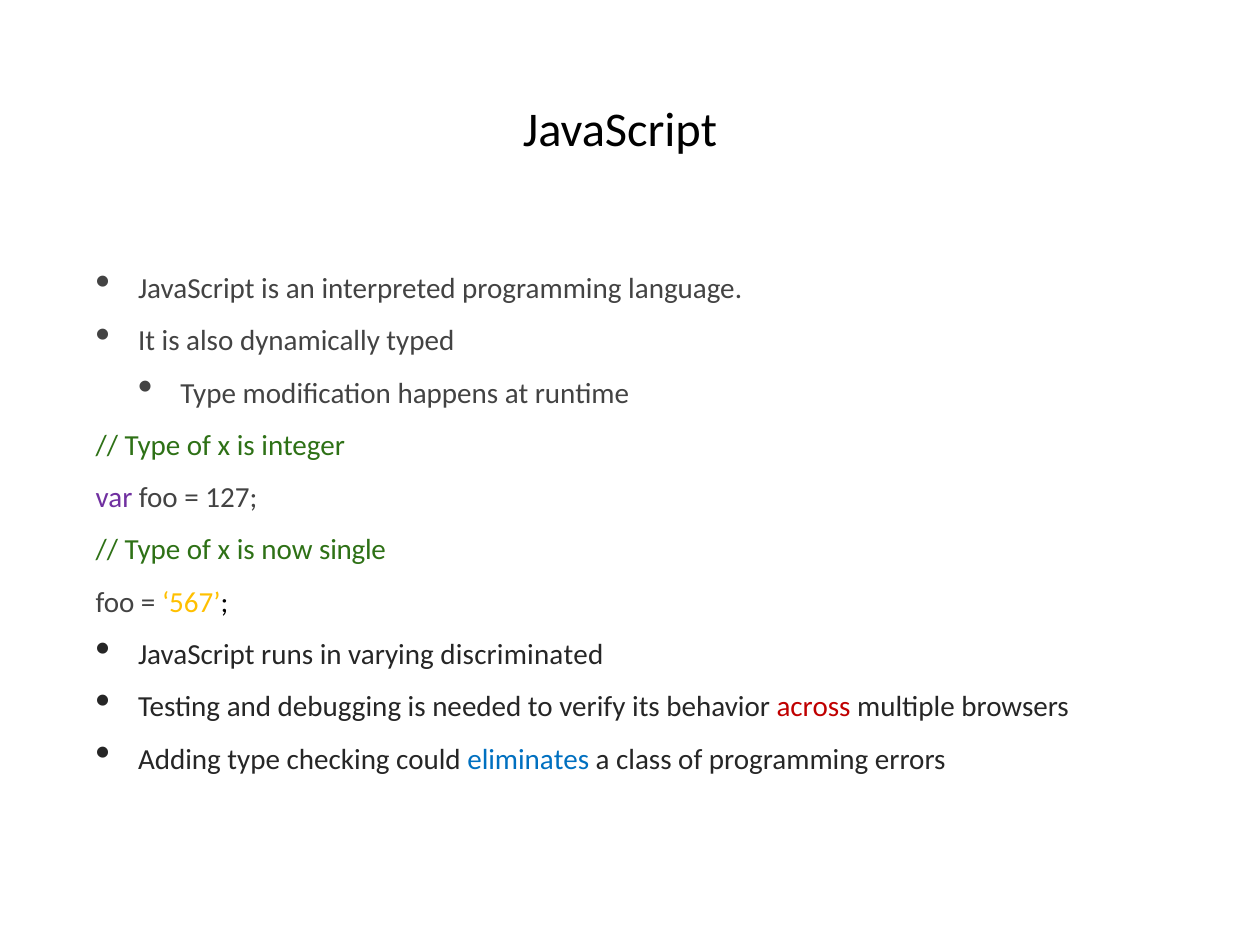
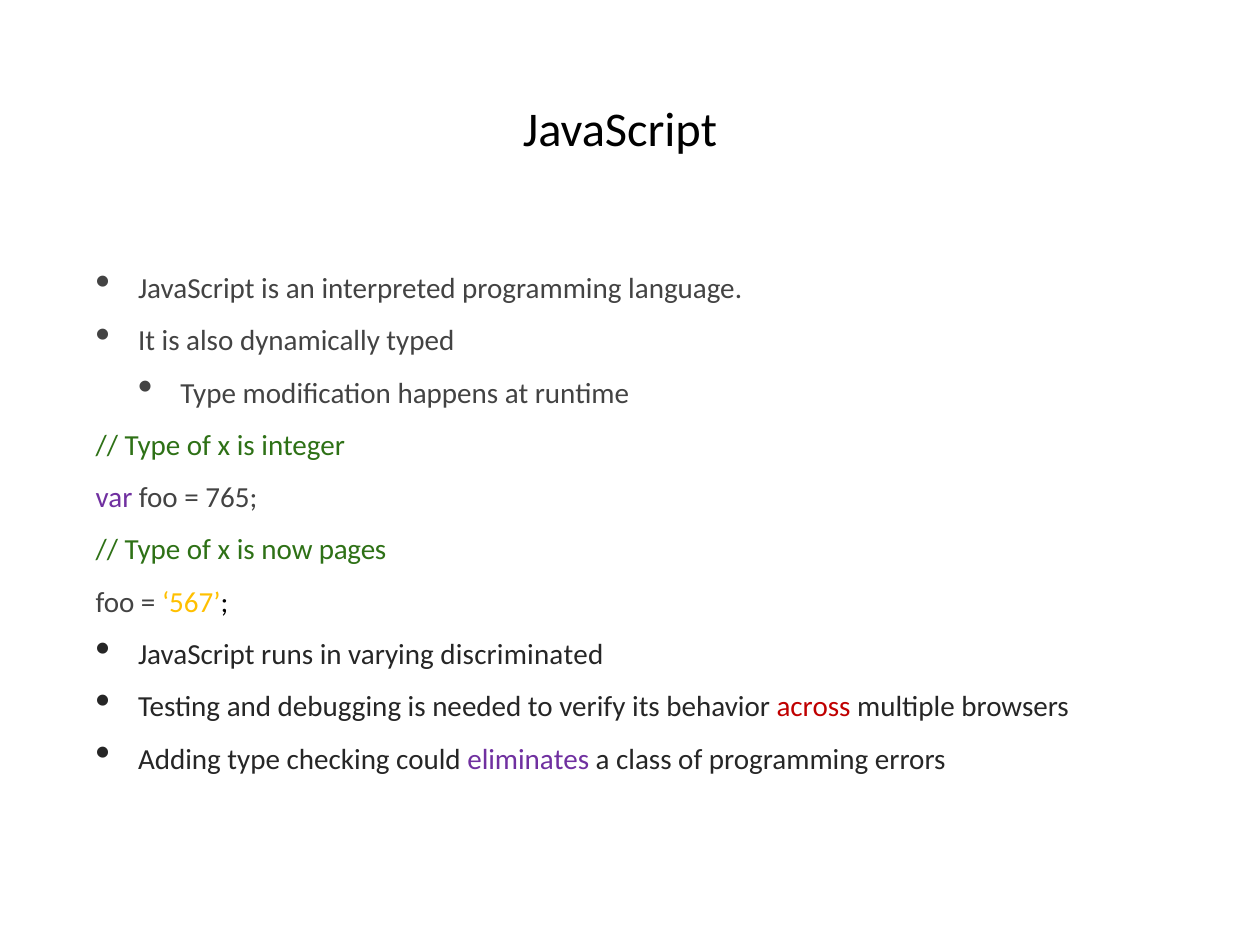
127: 127 -> 765 (231, 498)
single: single -> pages (353, 550)
eliminates colour: blue -> purple (528, 760)
